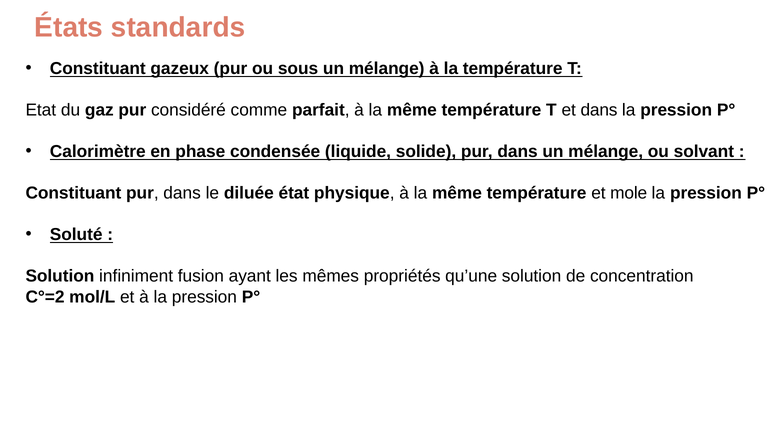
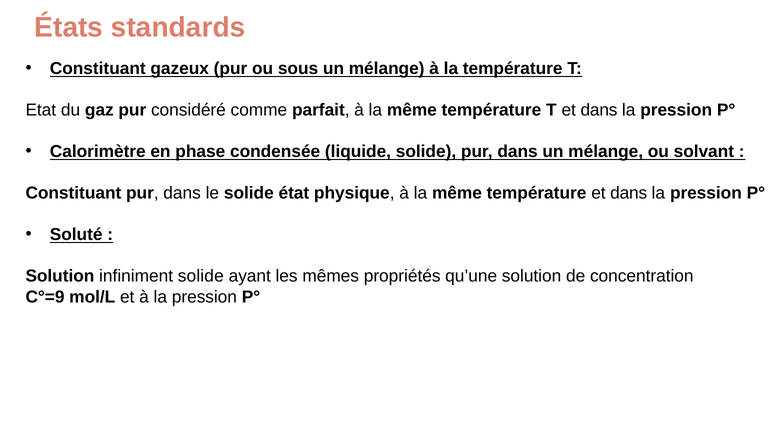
le diluée: diluée -> solide (249, 193)
température et mole: mole -> dans (629, 193)
infiniment fusion: fusion -> solide (201, 276)
C°=2: C°=2 -> C°=9 (45, 297)
